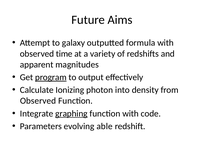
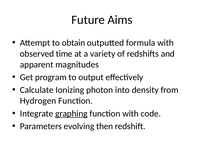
galaxy: galaxy -> obtain (73, 43)
program underline: present -> none (51, 77)
Observed: Observed -> Hydrogen (38, 101)
able: able -> then (105, 126)
